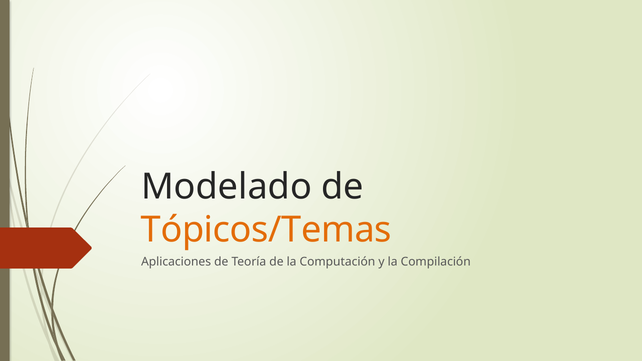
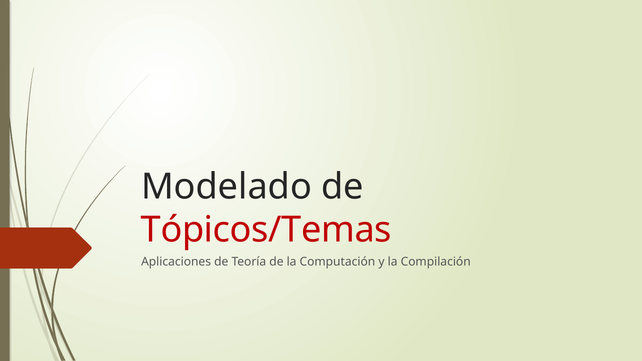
Tópicos/Temas colour: orange -> red (266, 230)
